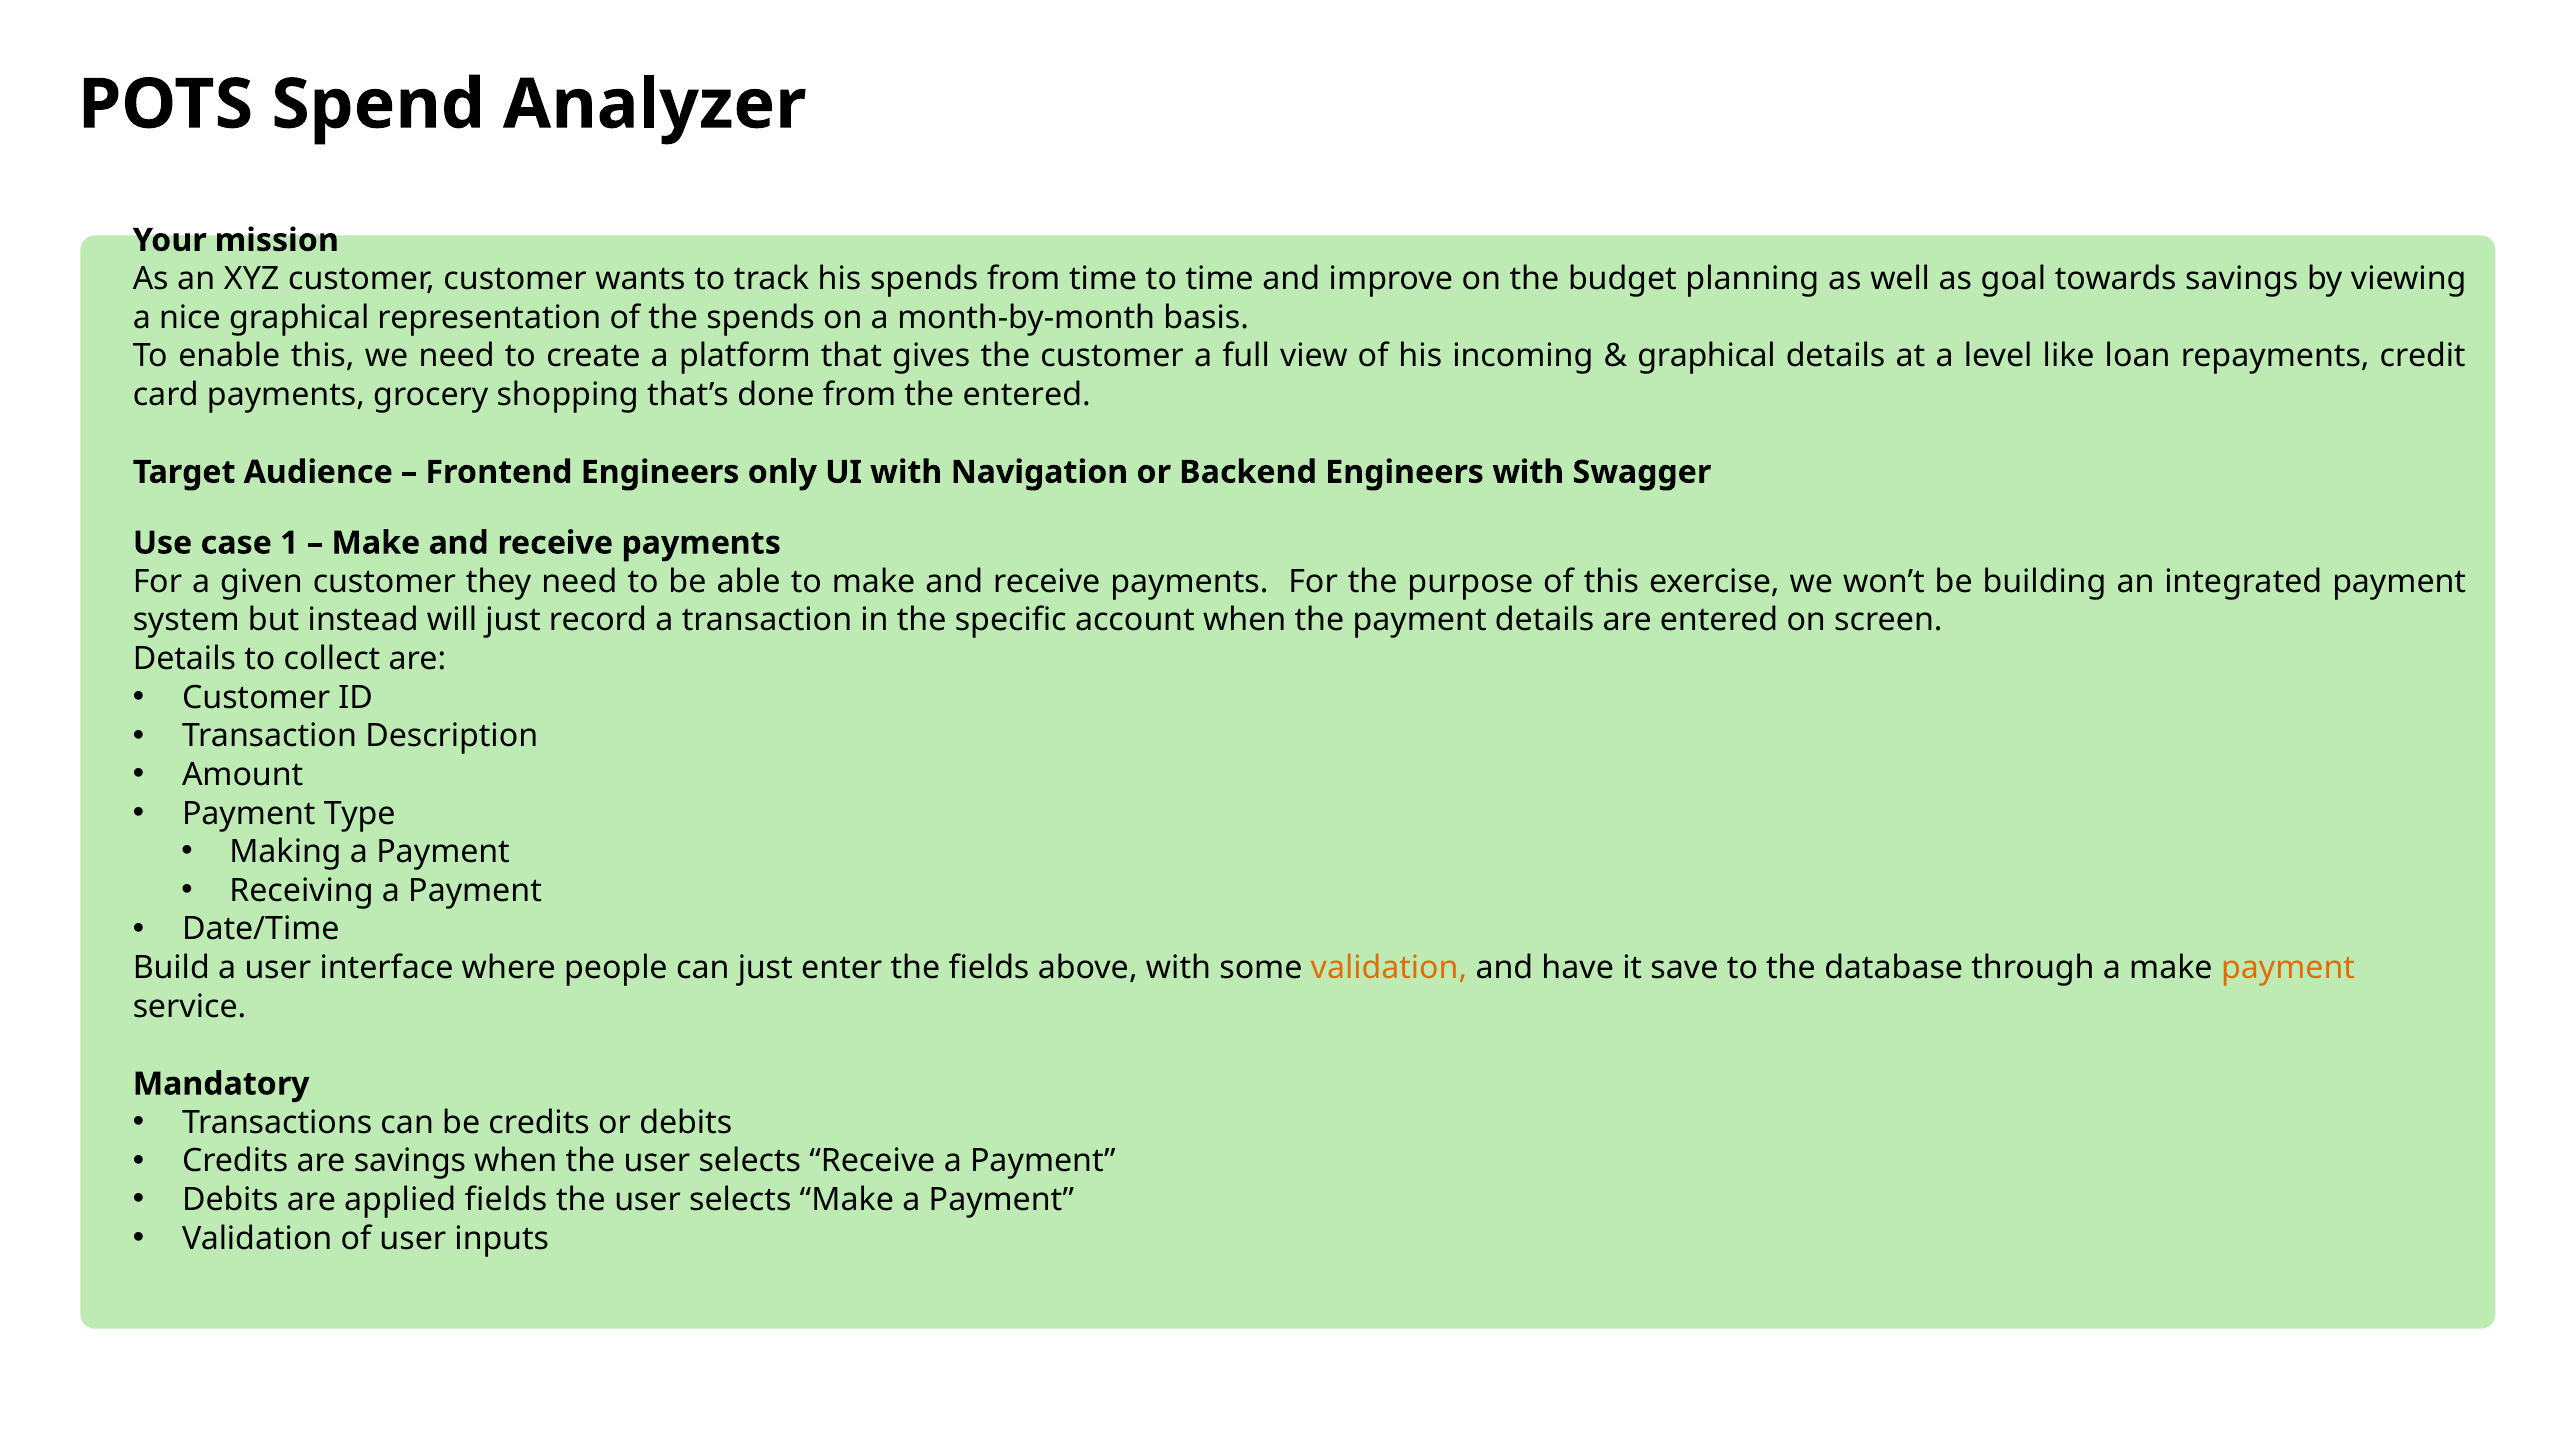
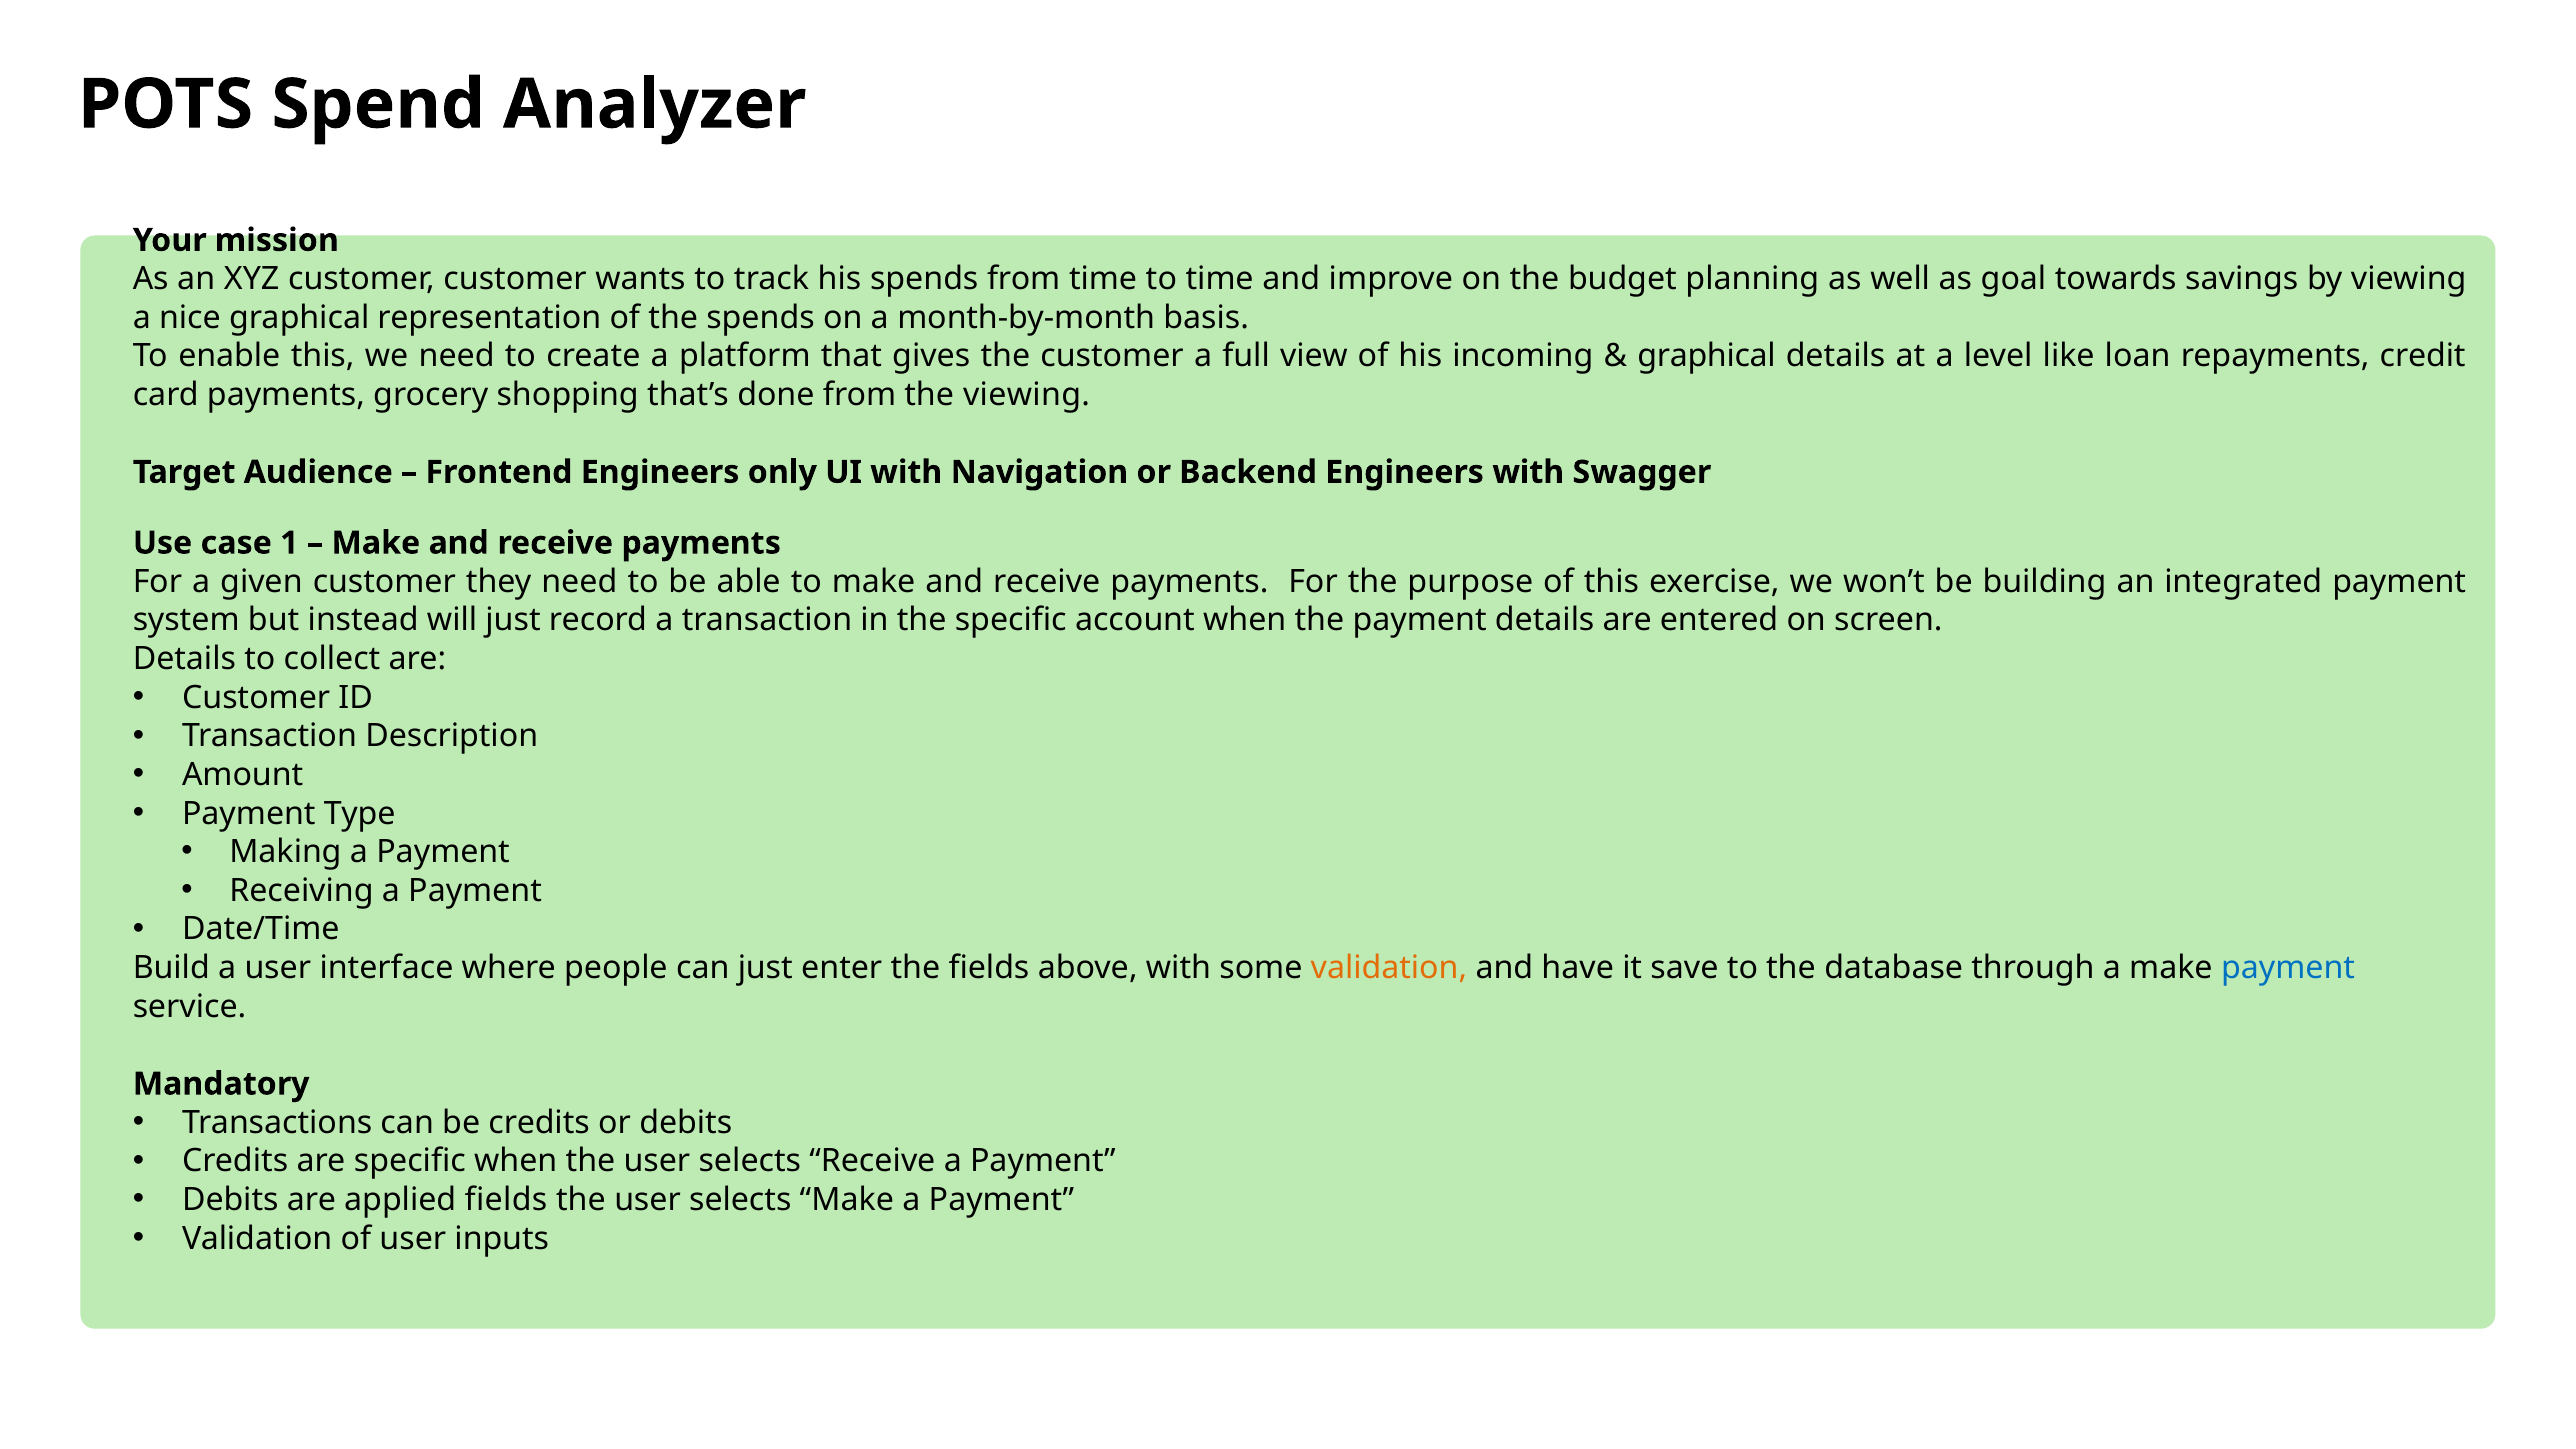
the entered: entered -> viewing (1027, 395)
payment colour: orange -> blue (2288, 968)
are savings: savings -> specific (410, 1161)
